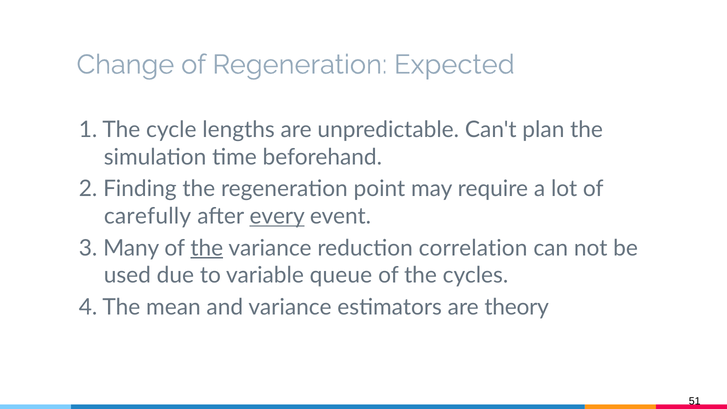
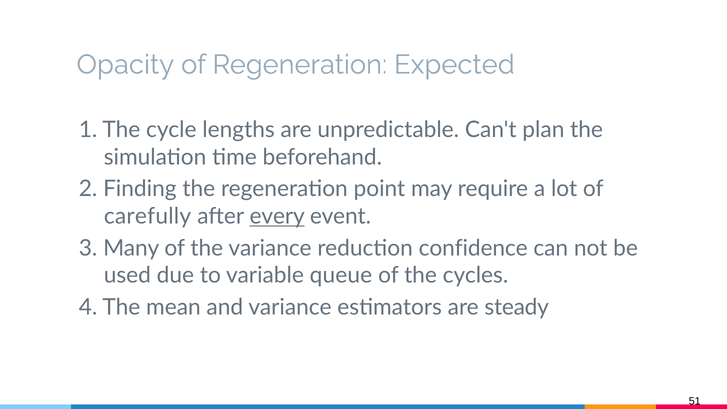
Change: Change -> Opacity (125, 65)
the underline: present -> none (207, 248)
correlation: correlation -> confidence (473, 248)
theory: theory -> steady (517, 307)
